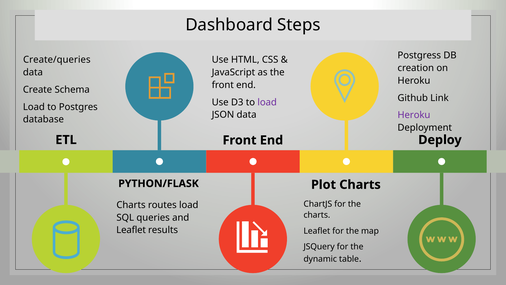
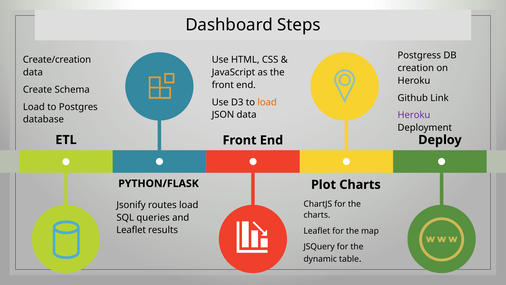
Create/queries: Create/queries -> Create/creation (57, 60)
load colour: purple -> orange (267, 102)
Charts: Charts -> Jsonify (131, 205)
